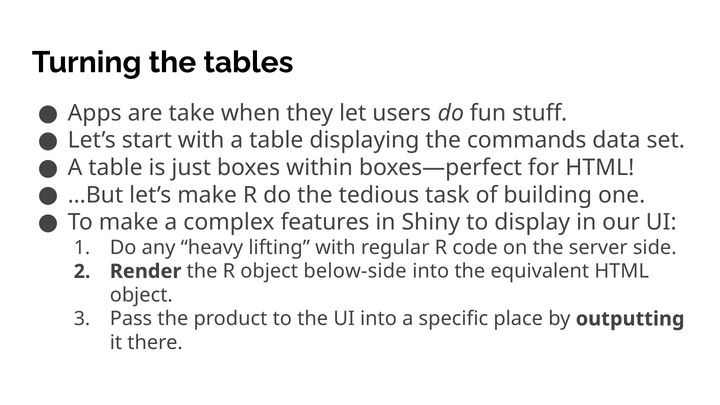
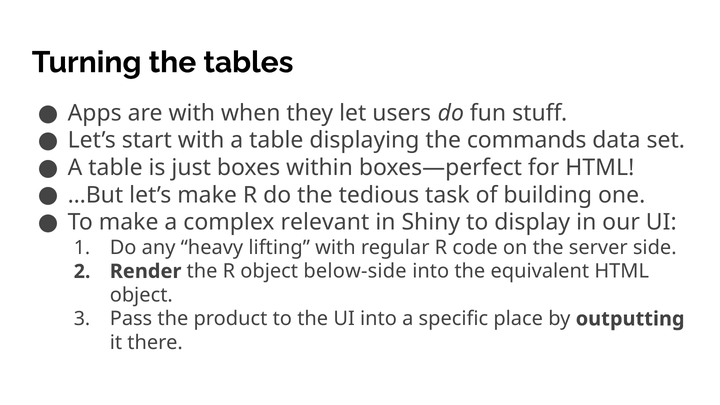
are take: take -> with (192, 113)
features: features -> relevant (325, 222)
